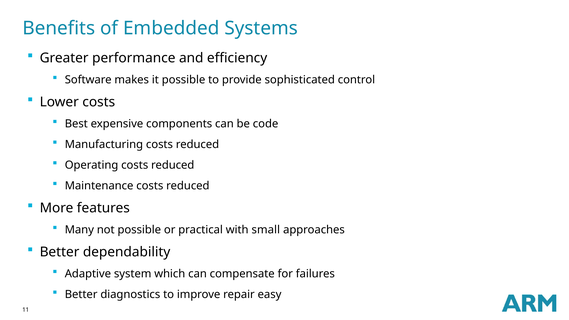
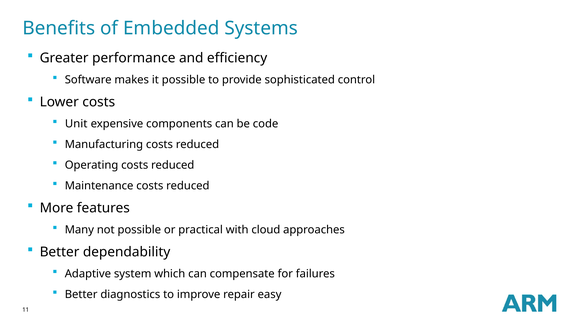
Best: Best -> Unit (76, 124)
small: small -> cloud (266, 230)
